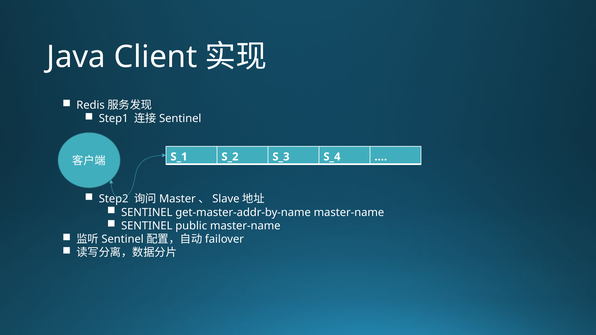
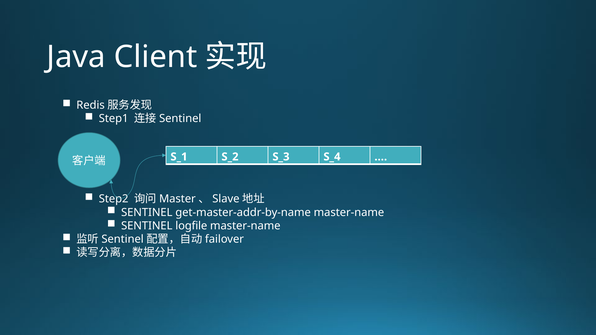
public: public -> logfile (191, 226)
